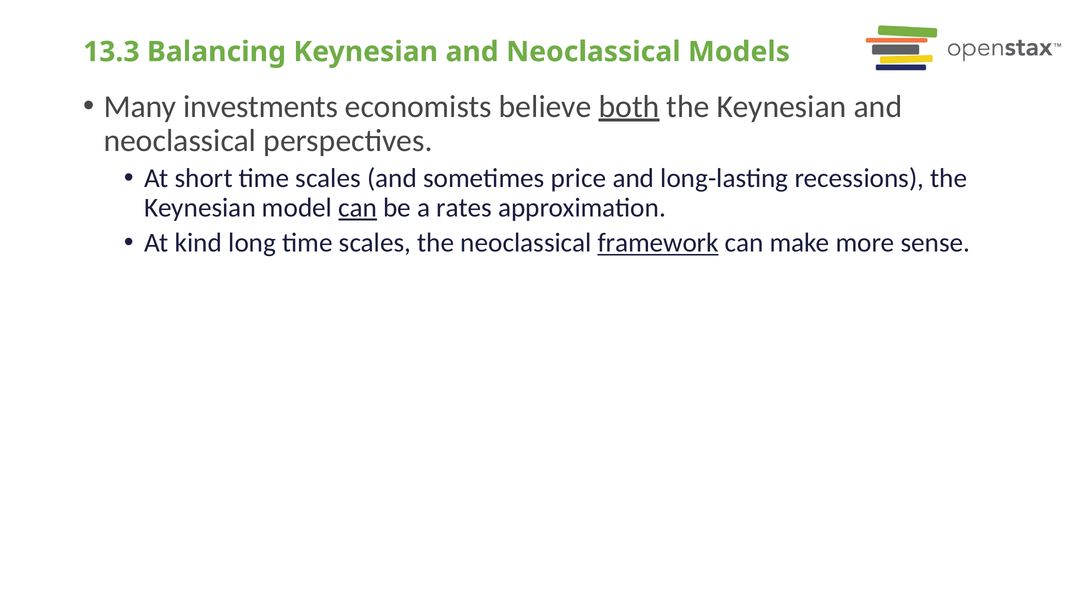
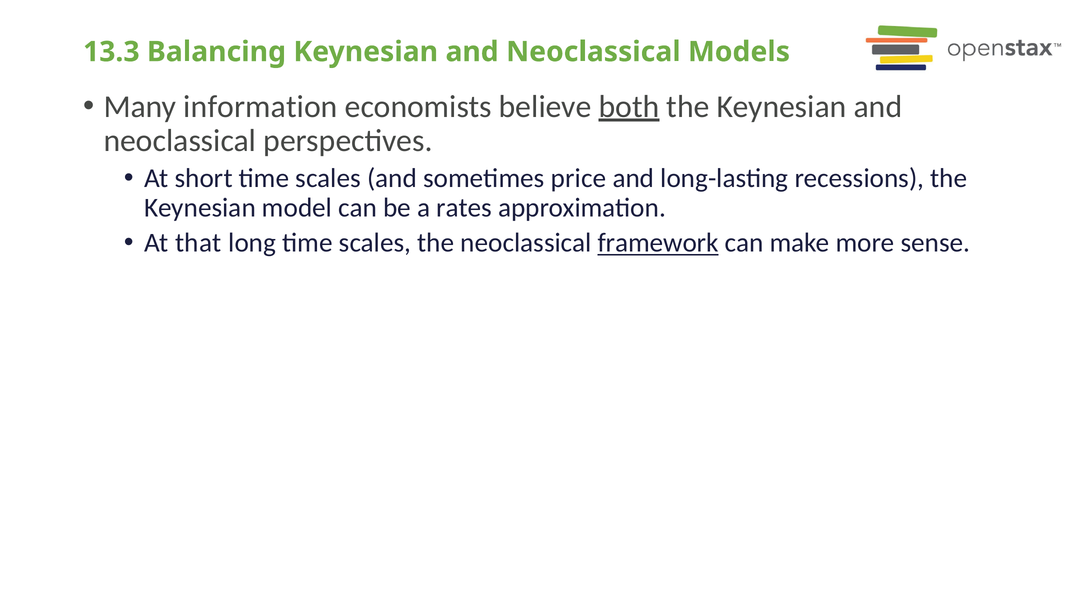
investments: investments -> information (261, 107)
can underline: present -> none (358, 208)
kind: kind -> that (198, 243)
